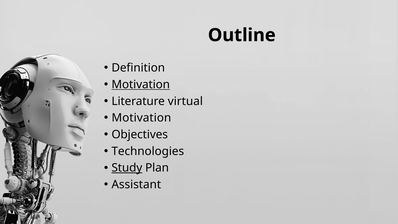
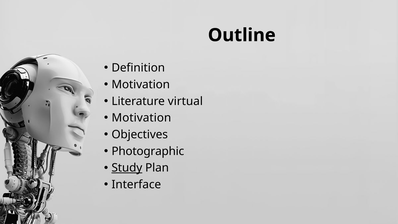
Motivation underline: present -> none (141, 84)
Technologies: Technologies -> Photographic (148, 151)
Assistant: Assistant -> Interface (136, 184)
